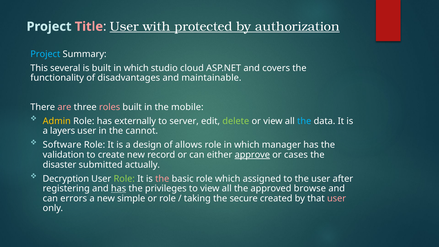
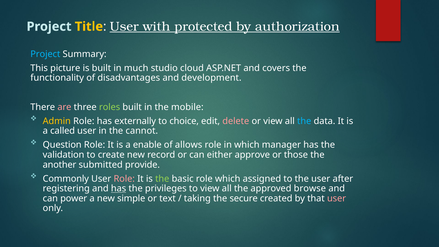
Title colour: pink -> yellow (89, 27)
several: several -> picture (65, 68)
built in which: which -> much (136, 68)
maintainable: maintainable -> development (211, 78)
roles colour: pink -> light green (110, 107)
server: server -> choice (184, 121)
delete colour: light green -> pink (236, 121)
layers: layers -> called (63, 131)
Software: Software -> Question (62, 145)
design: design -> enable (147, 145)
approve underline: present -> none (252, 155)
cases: cases -> those (296, 155)
disaster: disaster -> another (60, 165)
actually: actually -> provide (142, 165)
Decryption: Decryption -> Commonly (66, 179)
Role colour: light green -> pink (124, 179)
the colour: pink -> light green (162, 179)
errors: errors -> power (74, 198)
or role: role -> text (168, 198)
